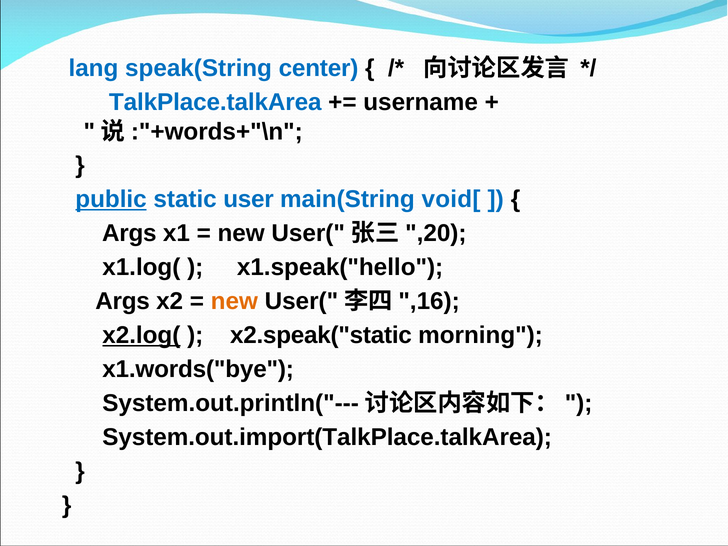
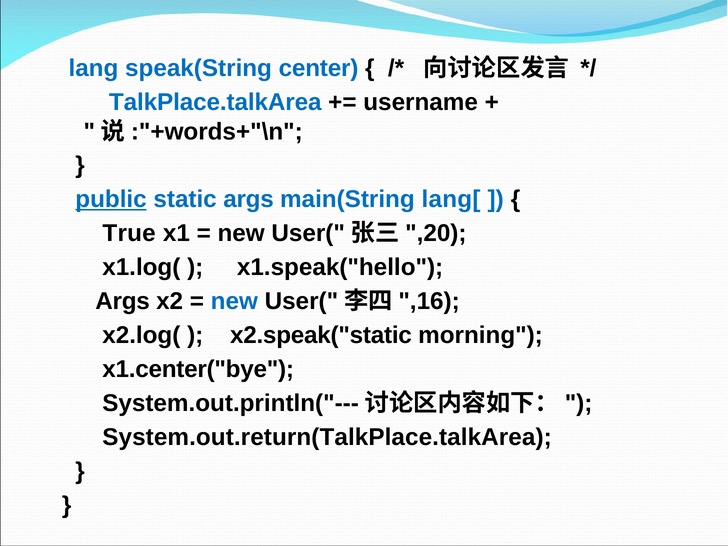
static user: user -> args (249, 199)
void[: void[ -> lang[ (451, 199)
Args: Args -> True (129, 233)
new colour: orange -> blue (234, 301)
x2.log( underline: present -> none (141, 335)
x1.words("bye: x1.words("bye -> x1.center("bye (198, 369)
System.out.import(TalkPlace.talkArea: System.out.import(TalkPlace.talkArea -> System.out.return(TalkPlace.talkArea (327, 437)
